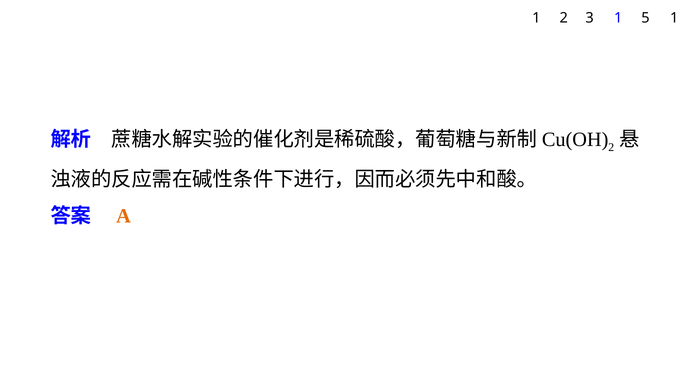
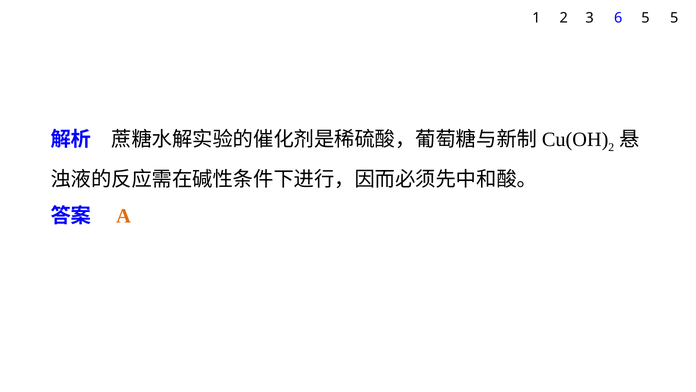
3 1: 1 -> 6 (618, 18)
5 1: 1 -> 5 (674, 18)
